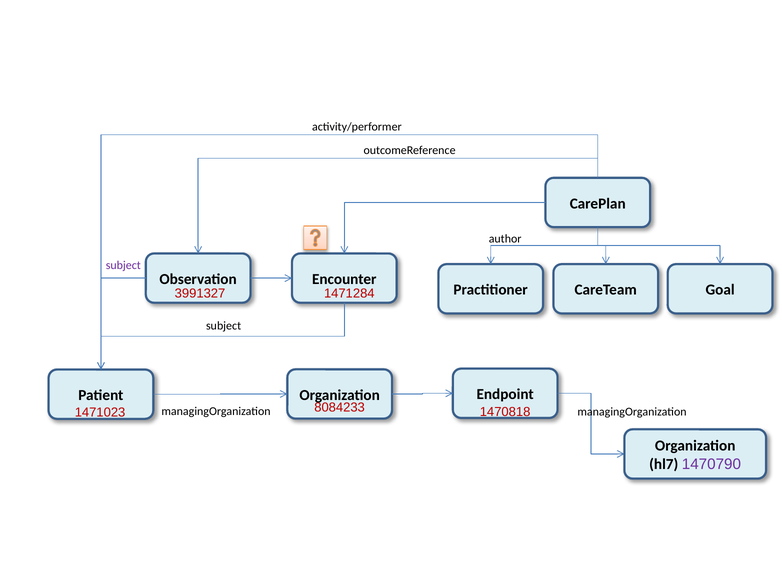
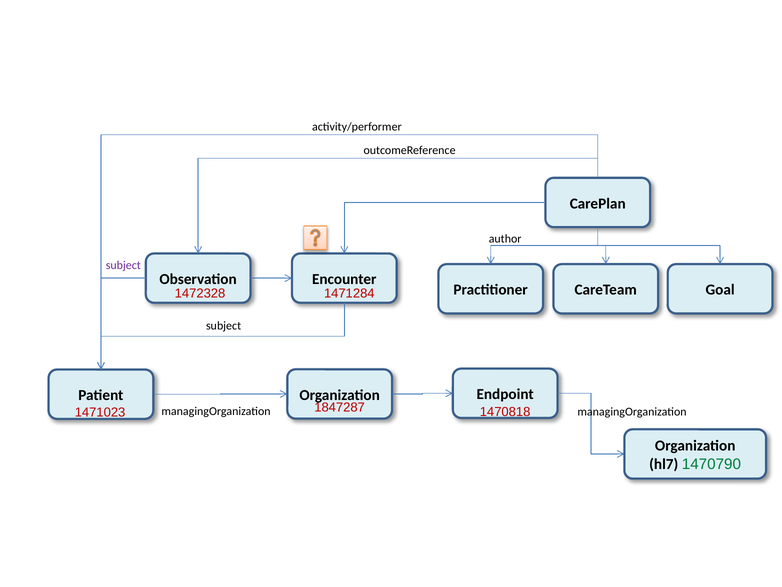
3991327: 3991327 -> 1472328 (200, 293)
8084233: 8084233 -> 1847287 (340, 407)
1470790 colour: purple -> green (711, 464)
